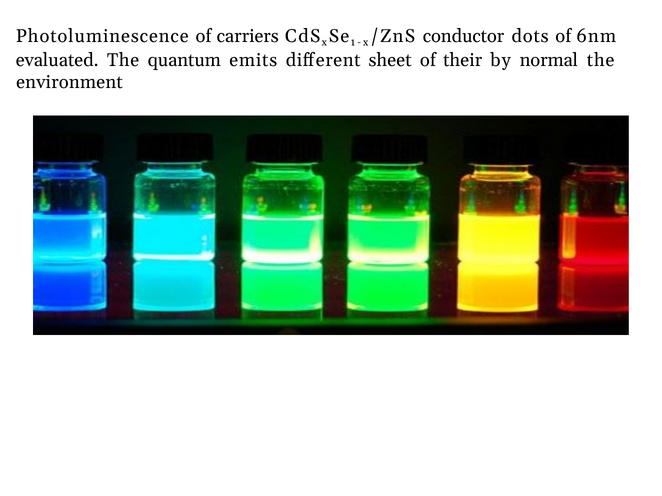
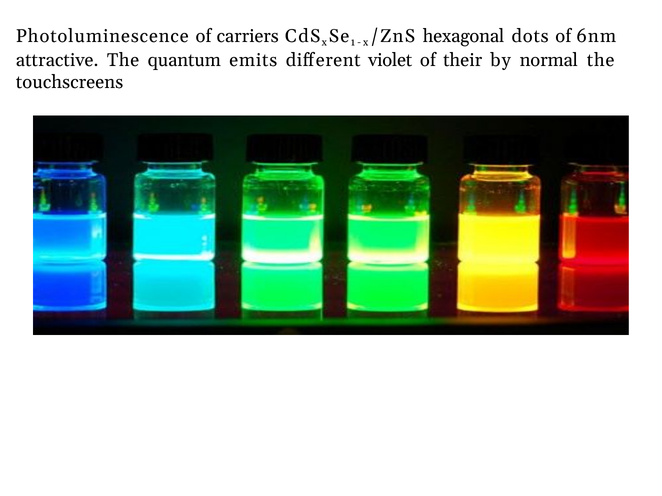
conductor: conductor -> hexagonal (464, 36)
evaluated: evaluated -> attractive (57, 60)
sheet: sheet -> violet (390, 60)
environment: environment -> touchscreens (70, 82)
